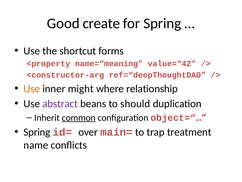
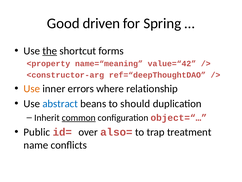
create: create -> driven (101, 23)
the underline: none -> present (50, 51)
might: might -> errors (81, 88)
abstract colour: purple -> blue (60, 104)
Spring: Spring -> Public (37, 132)
main=: main= -> also= (116, 132)
